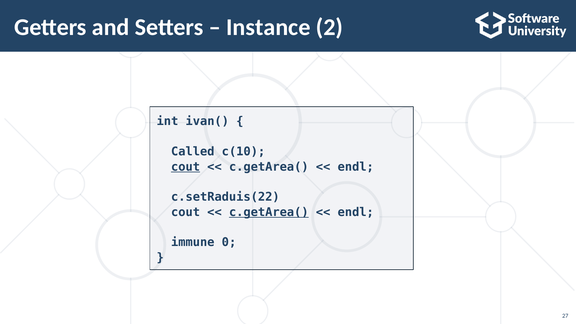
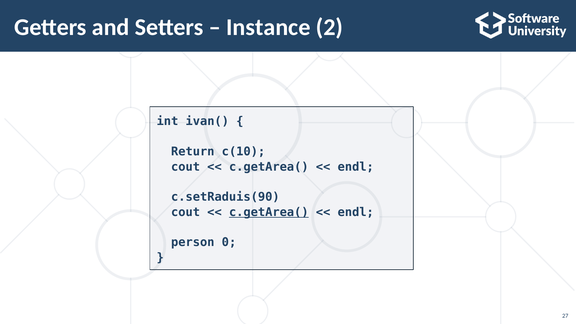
Called: Called -> Return (193, 152)
cout underline: present -> none (186, 167)
c.setRaduis(22: c.setRaduis(22 -> c.setRaduis(90 (225, 197)
immune: immune -> person (193, 242)
